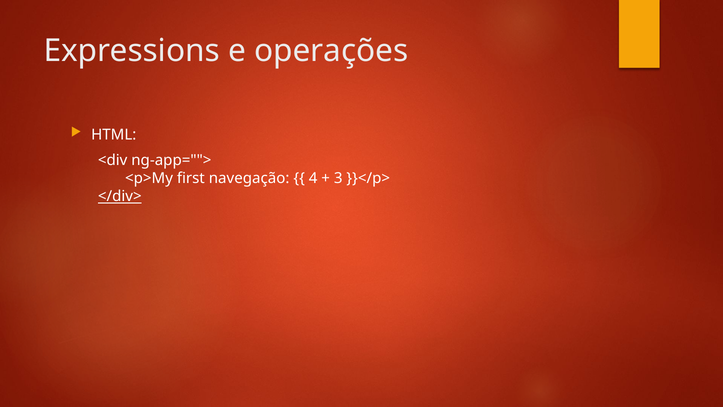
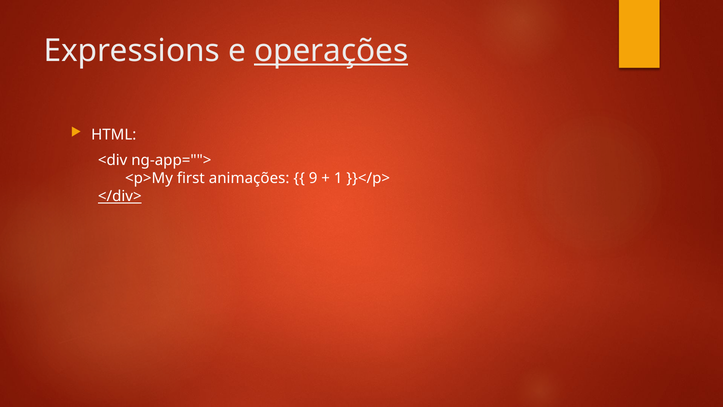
operações underline: none -> present (331, 51)
navegação: navegação -> animações (249, 178)
4: 4 -> 9 (313, 178)
3: 3 -> 1 (338, 178)
